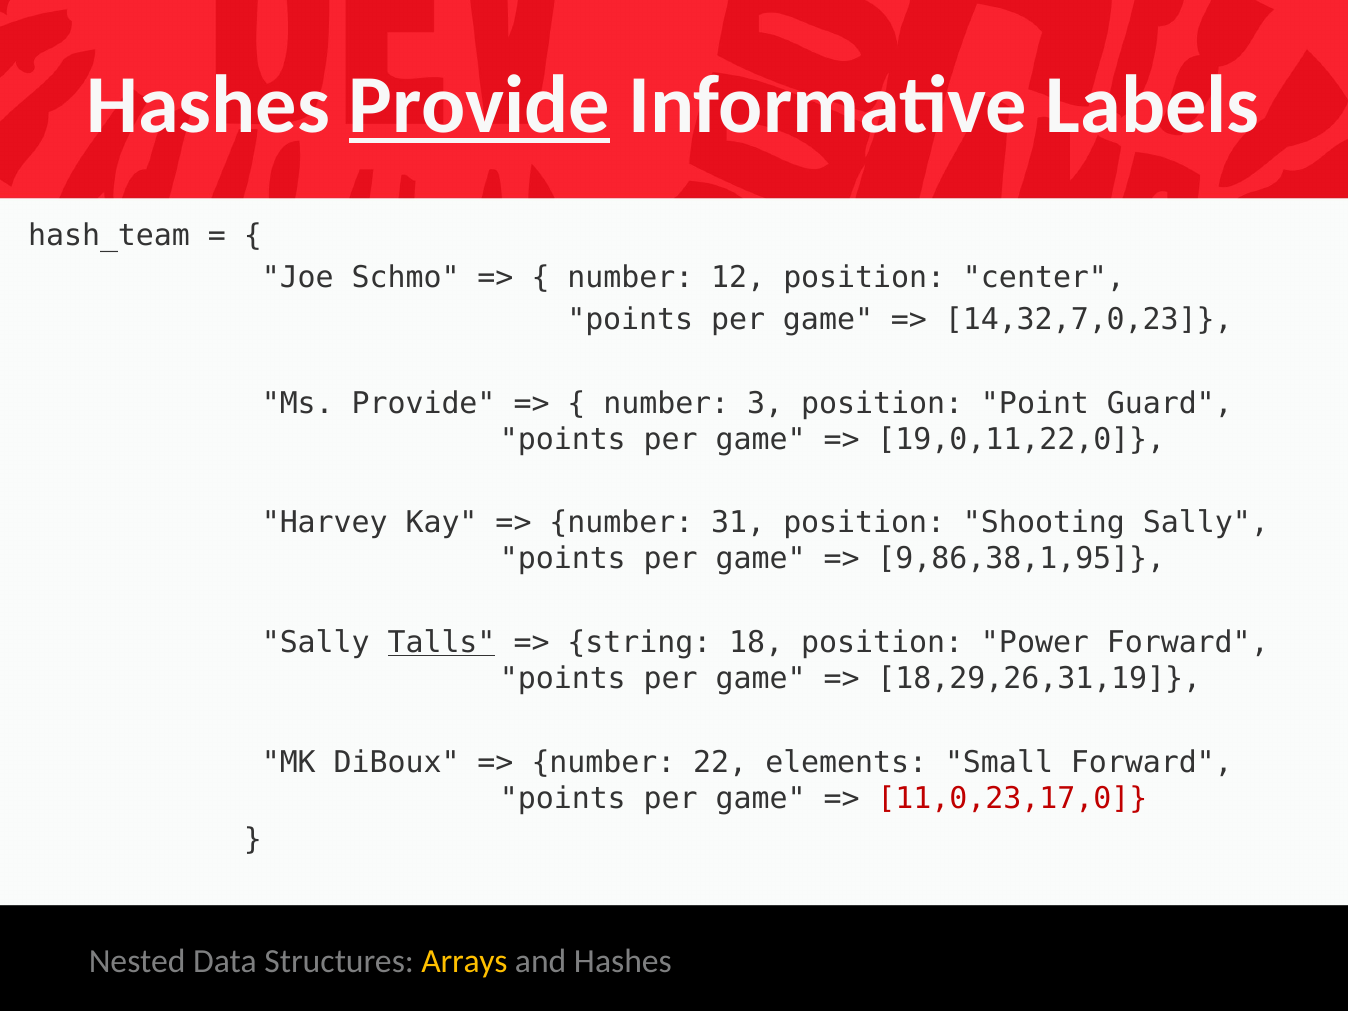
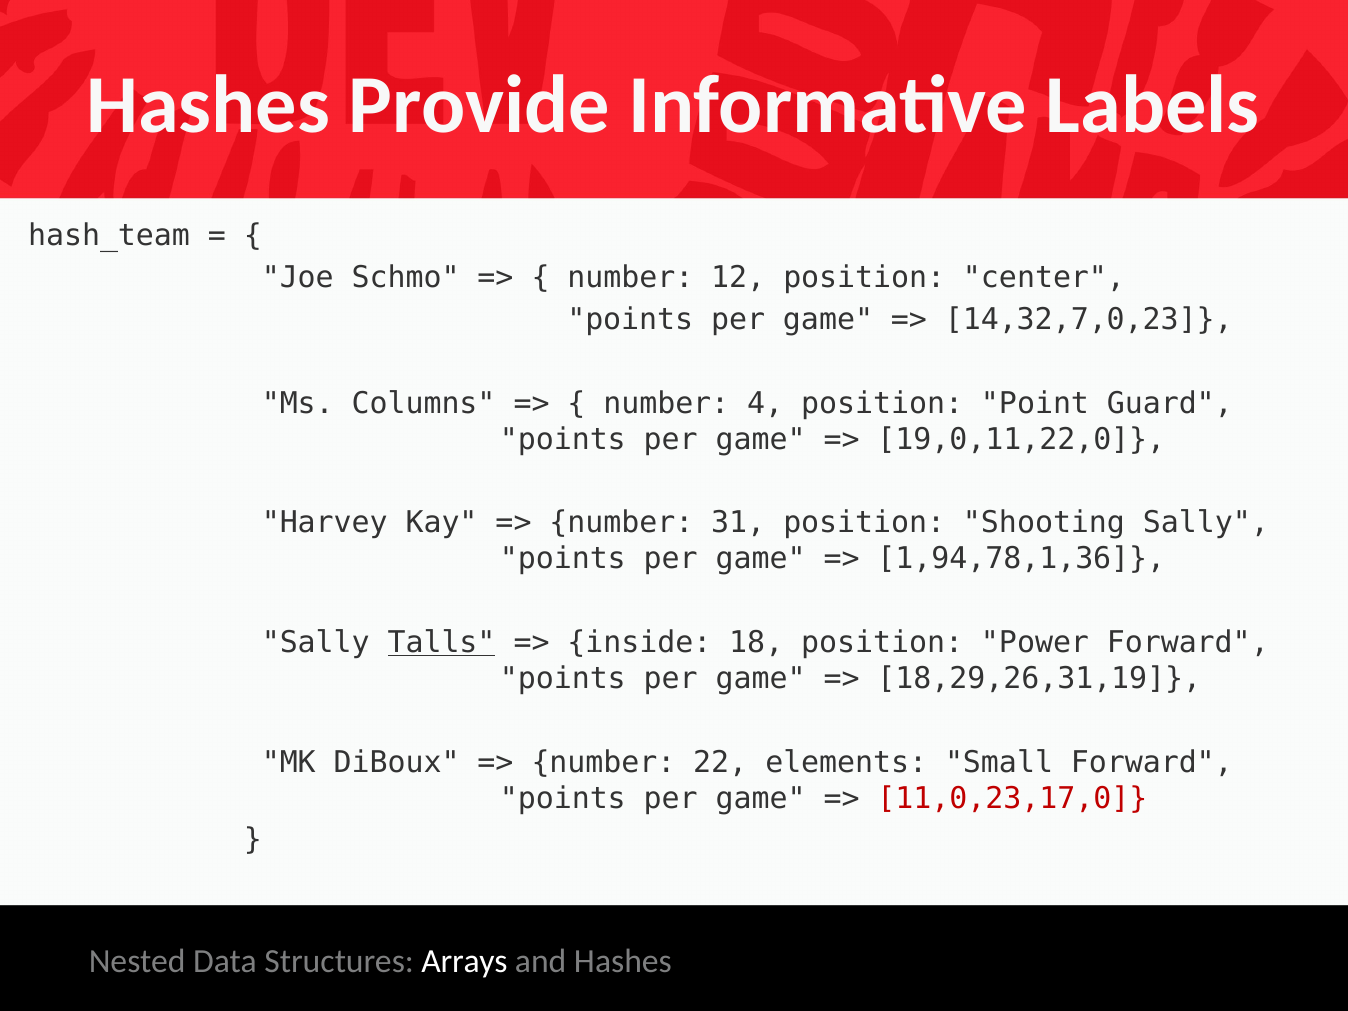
Provide underline: present -> none (479, 106)
Ms Provide: Provide -> Columns (424, 403)
3: 3 -> 4 (765, 403)
9,86,38,1,95: 9,86,38,1,95 -> 1,94,78,1,36 (1021, 559)
string: string -> inside (639, 643)
Arrays colour: yellow -> white (464, 962)
